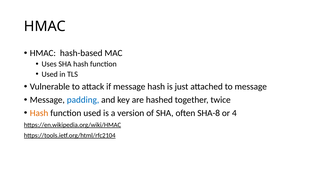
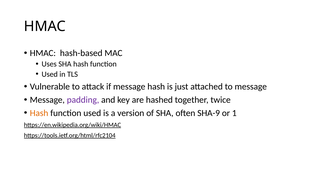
padding colour: blue -> purple (83, 100)
SHA-8: SHA-8 -> SHA-9 (209, 113)
4: 4 -> 1 (234, 113)
